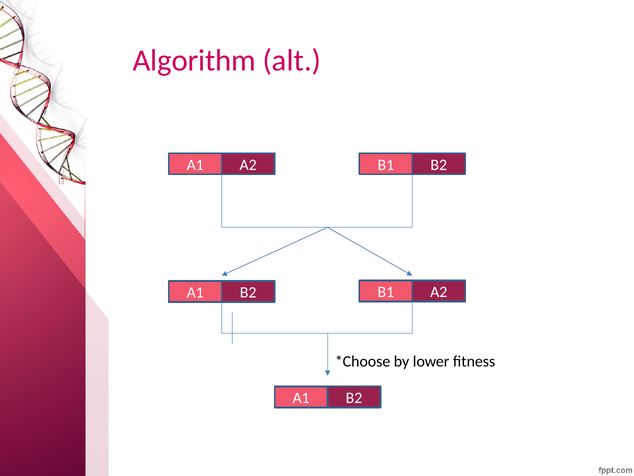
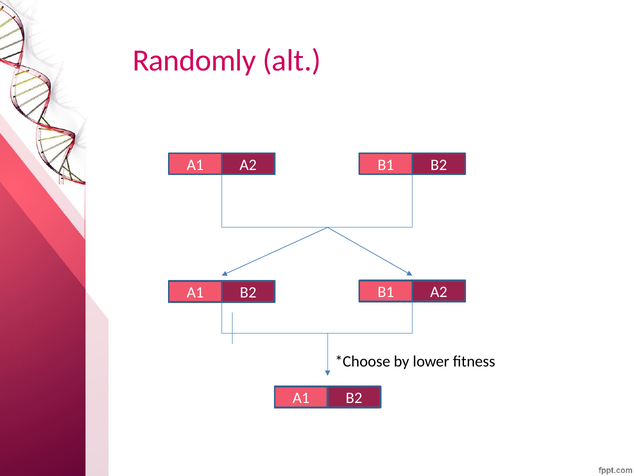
Algorithm: Algorithm -> Randomly (194, 60)
